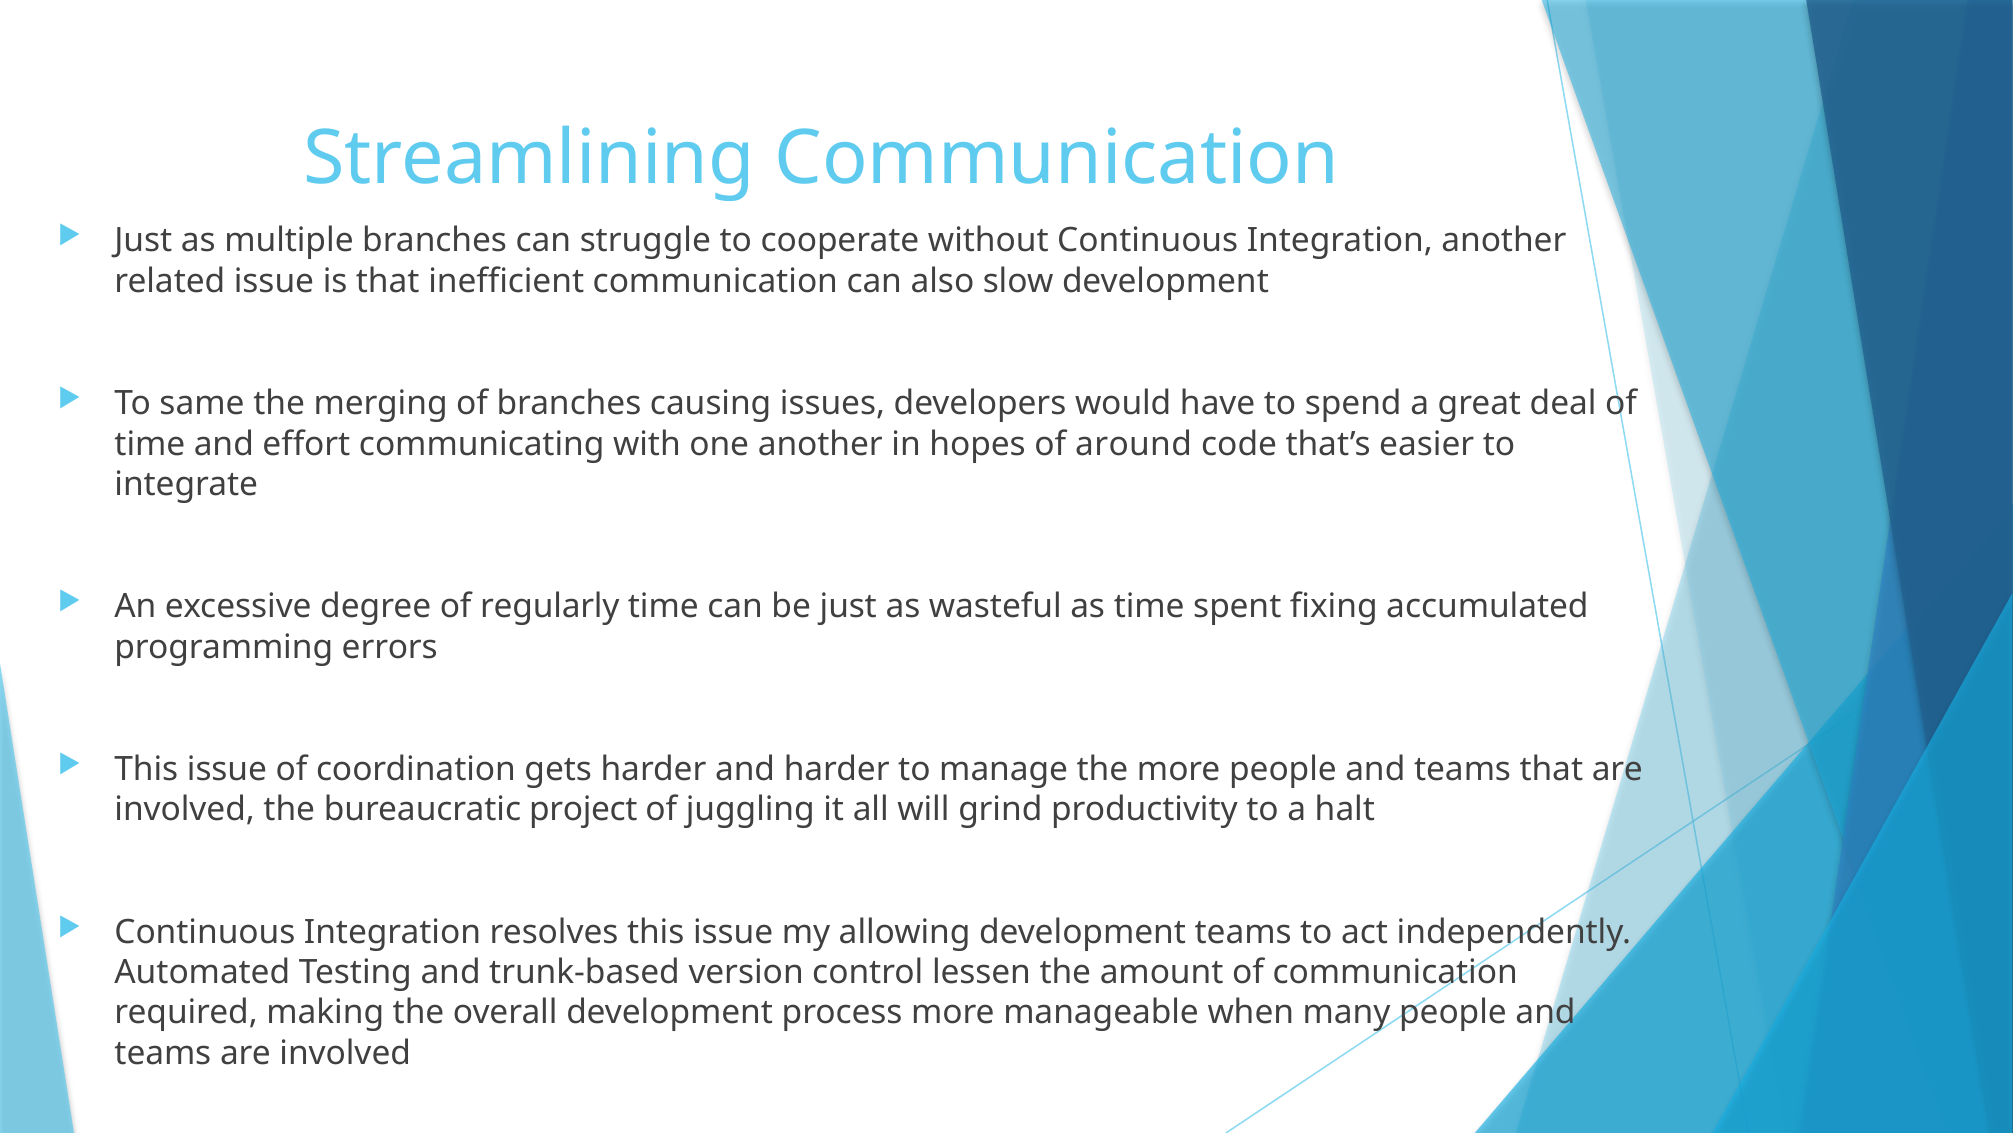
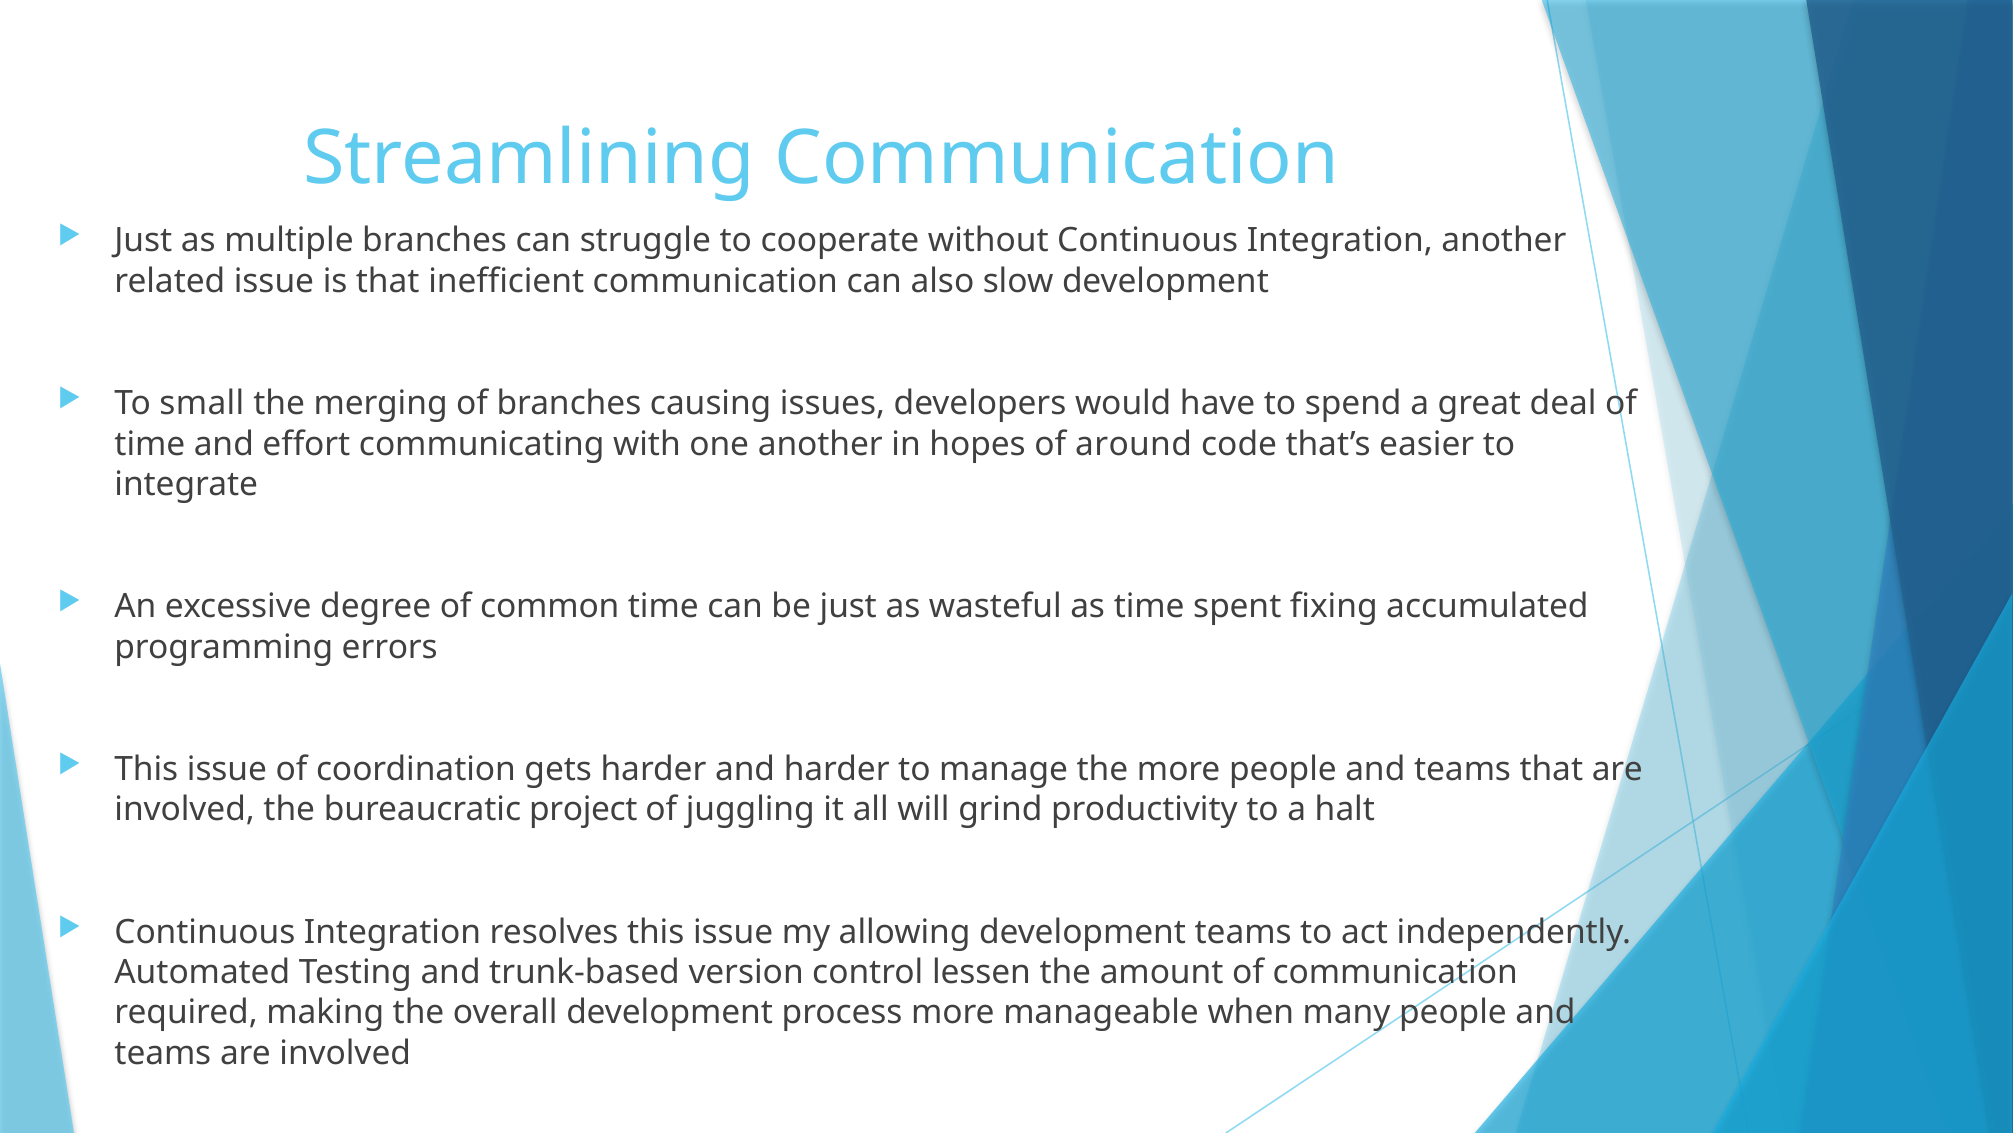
same: same -> small (202, 403)
regularly: regularly -> common (550, 606)
